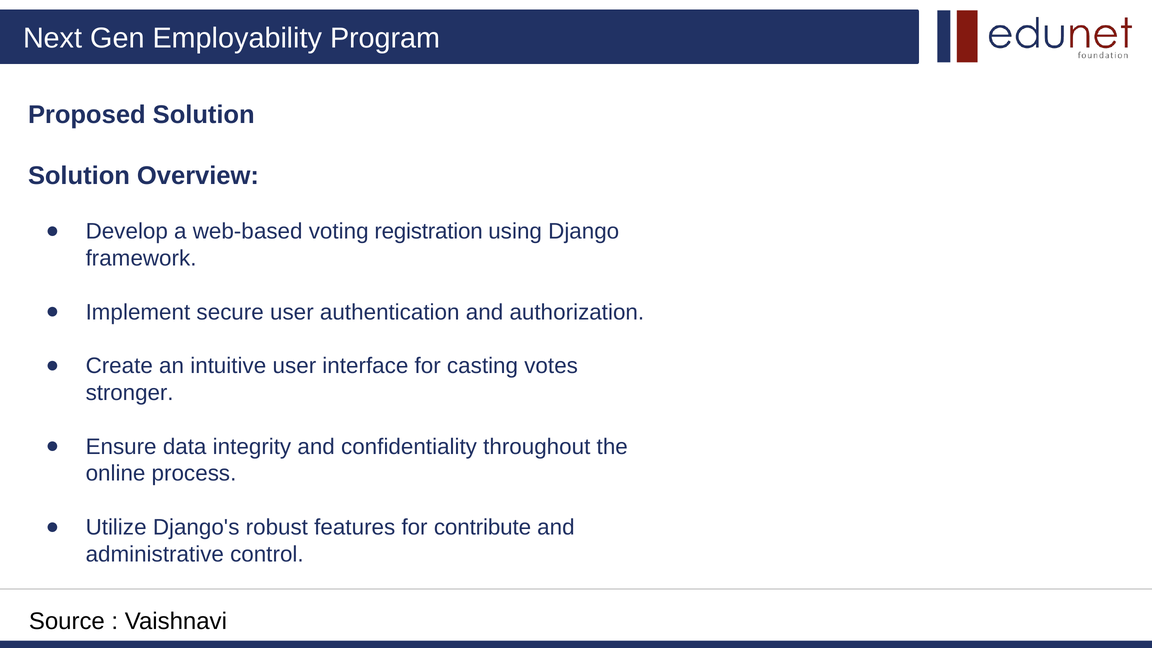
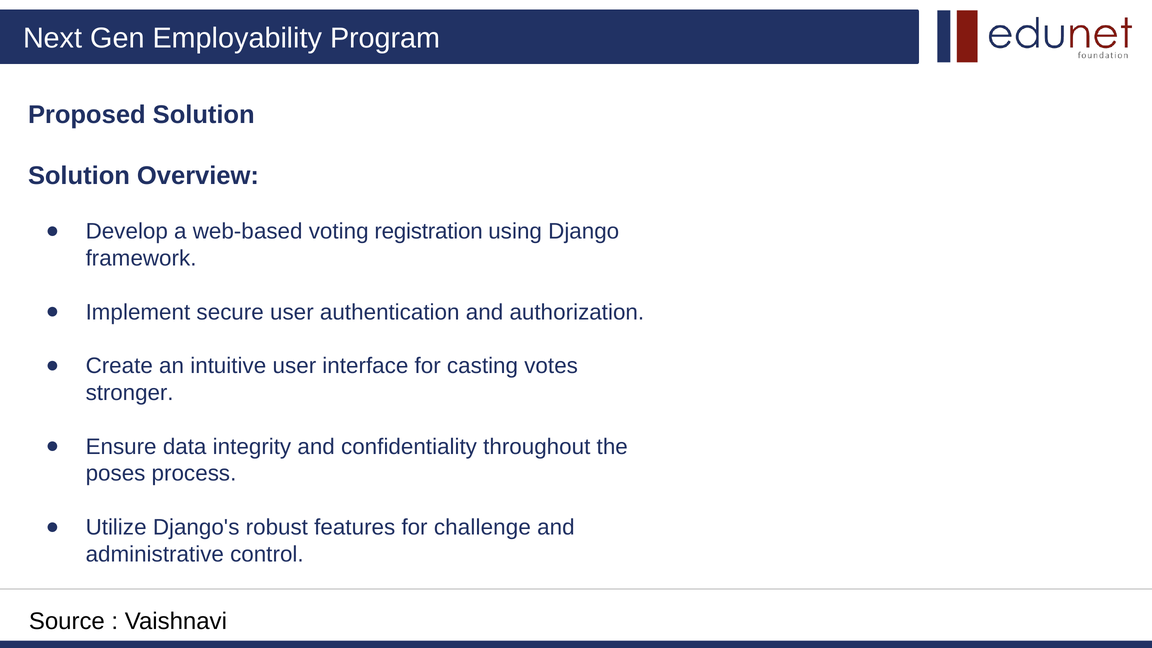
online: online -> poses (116, 474)
contribute: contribute -> challenge (482, 527)
